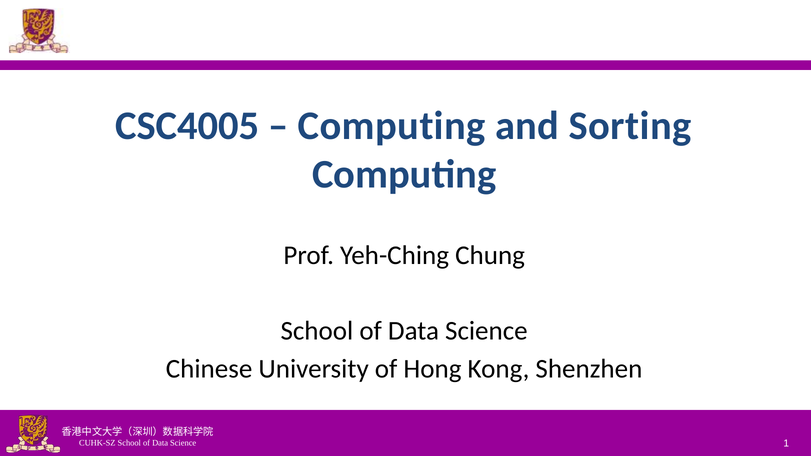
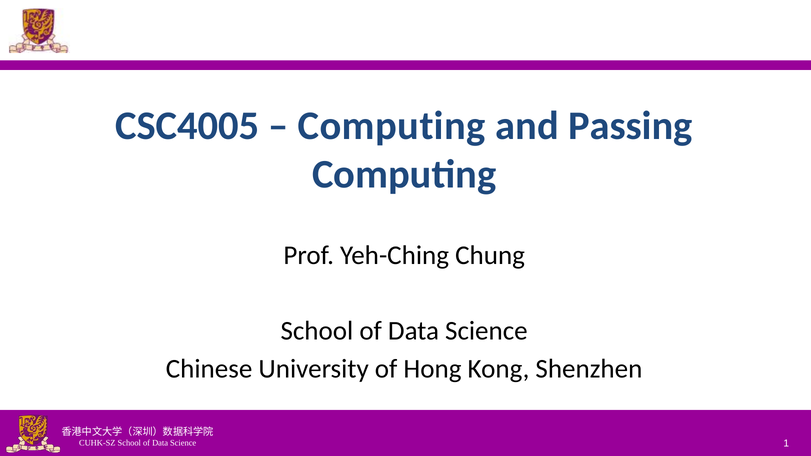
Sorting: Sorting -> Passing (630, 126)
